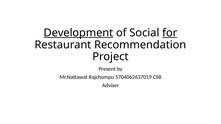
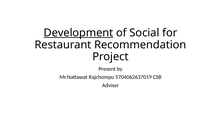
for underline: present -> none (170, 33)
